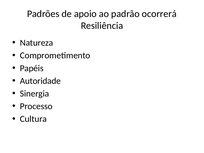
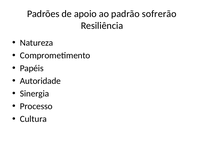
ocorrerá: ocorrerá -> sofrerão (159, 14)
